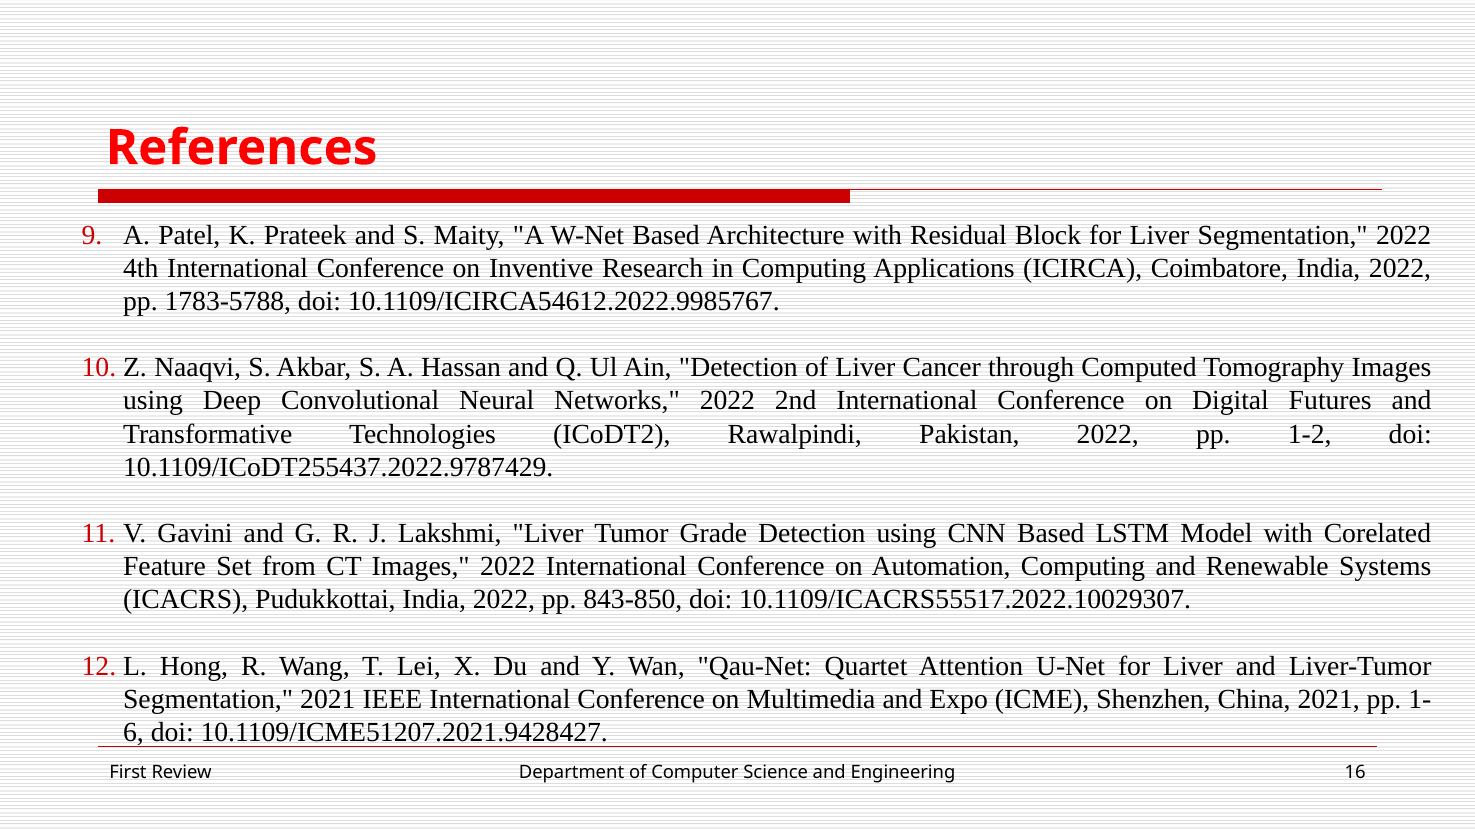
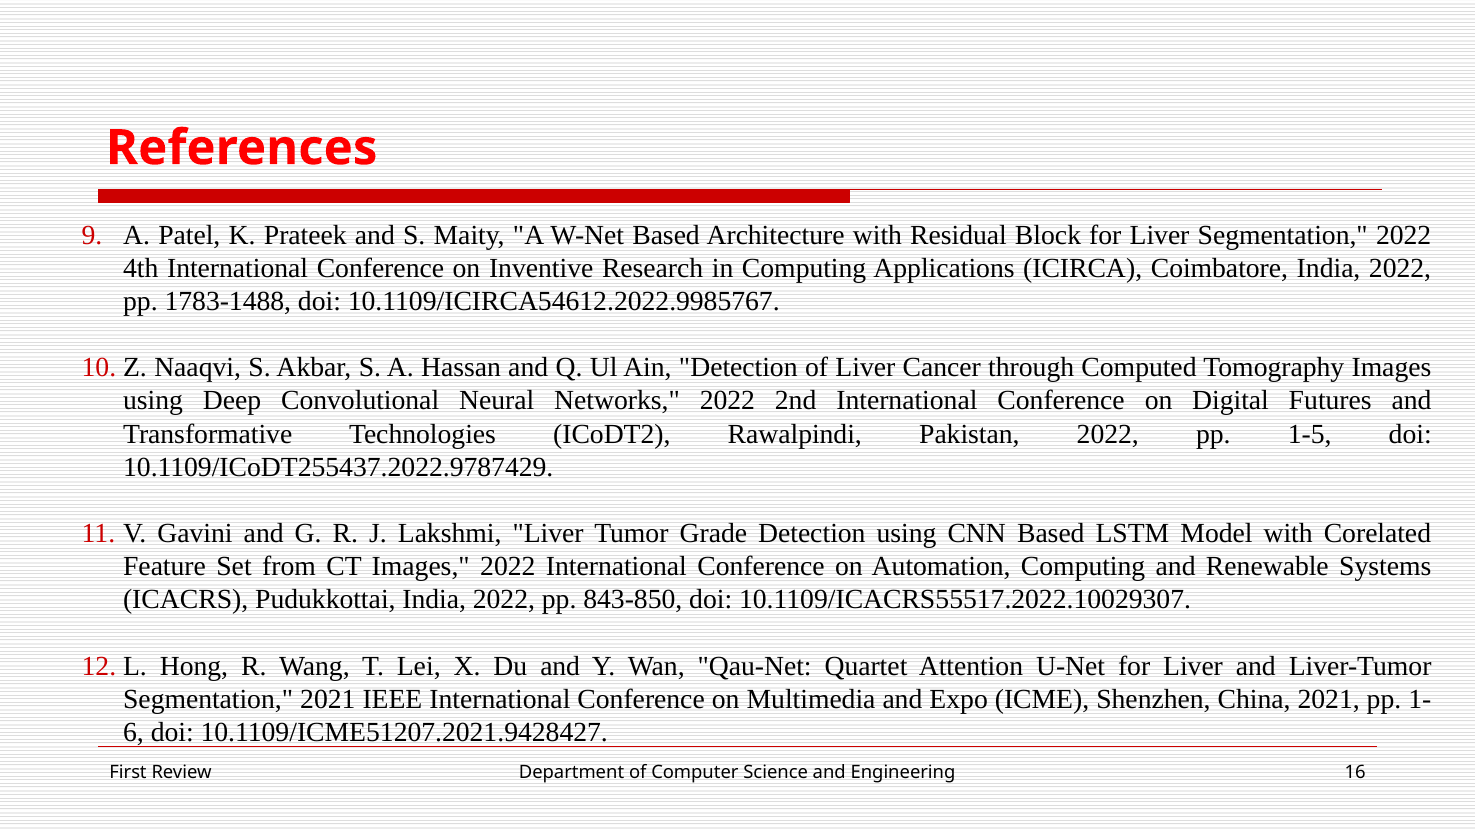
1783-5788: 1783-5788 -> 1783-1488 (228, 301)
1-2: 1-2 -> 1-5 (1310, 434)
